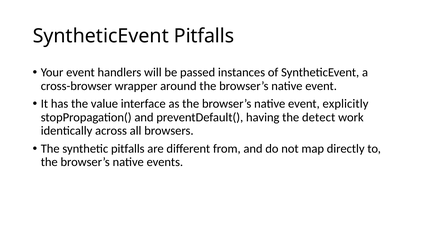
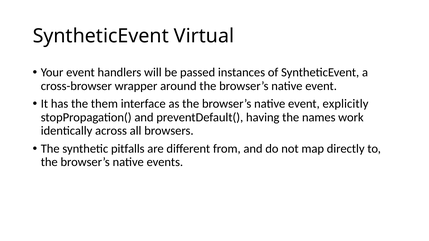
SyntheticEvent Pitfalls: Pitfalls -> Virtual (204, 36)
value: value -> them (104, 104)
detect: detect -> names (319, 117)
